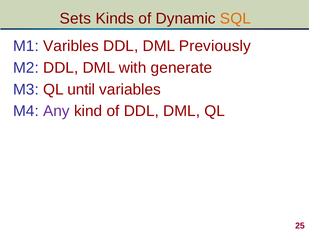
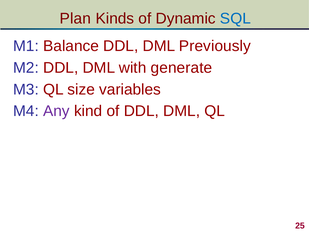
Sets: Sets -> Plan (75, 18)
SQL colour: orange -> blue (235, 18)
Varibles: Varibles -> Balance (71, 46)
until: until -> size (81, 89)
